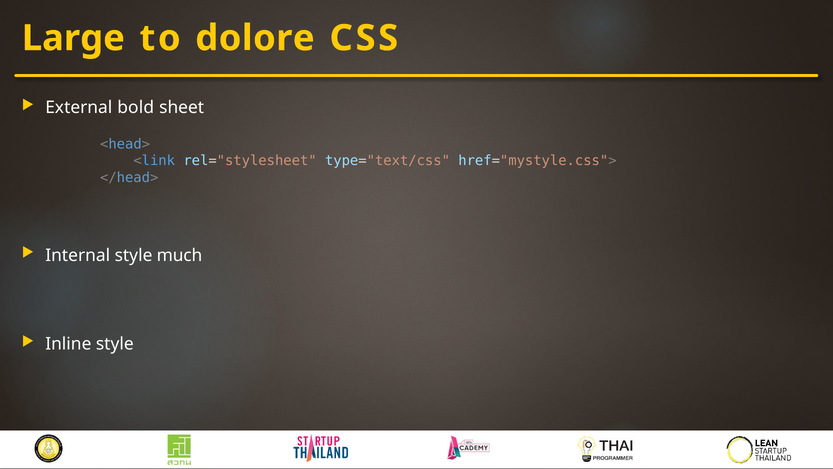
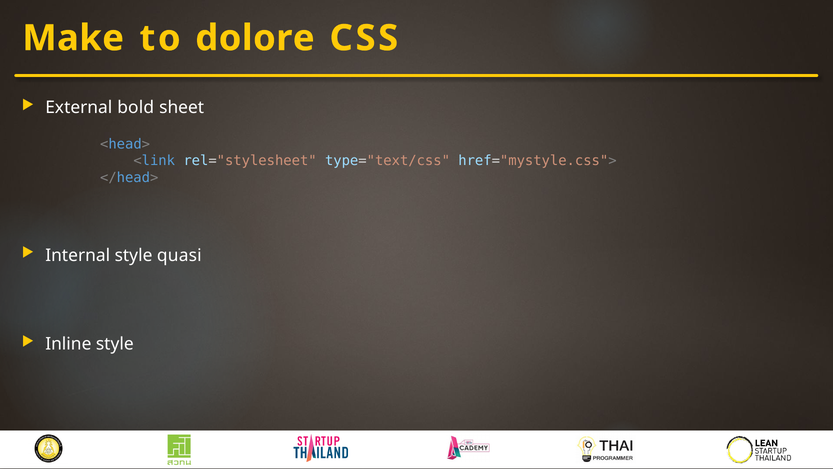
Large: Large -> Make (73, 38)
much: much -> quasi (179, 255)
